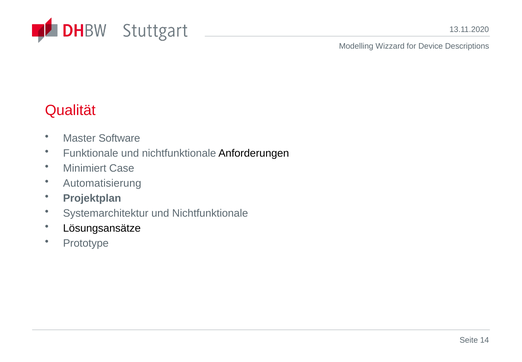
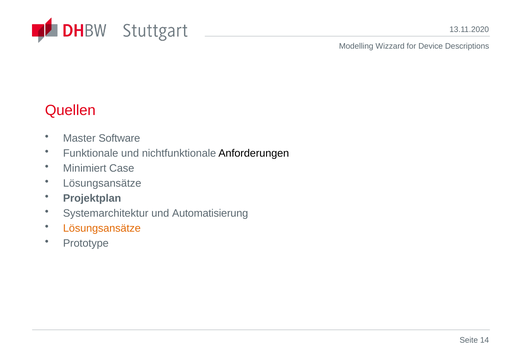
Qualität: Qualität -> Quellen (70, 110)
Automatisierung: Automatisierung -> Lösungsansätze (102, 183)
Systemarchitektur und Nichtfunktionale: Nichtfunktionale -> Automatisierung (210, 213)
Lösungsansätze colour: black -> orange (102, 228)
